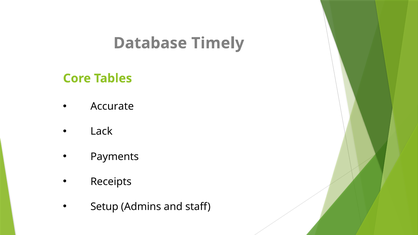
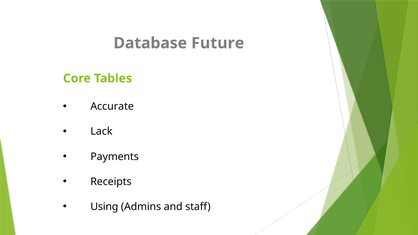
Timely: Timely -> Future (218, 43)
Setup: Setup -> Using (104, 207)
